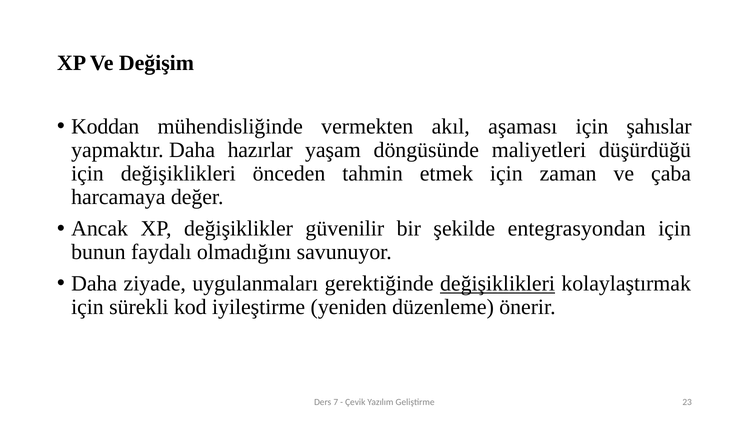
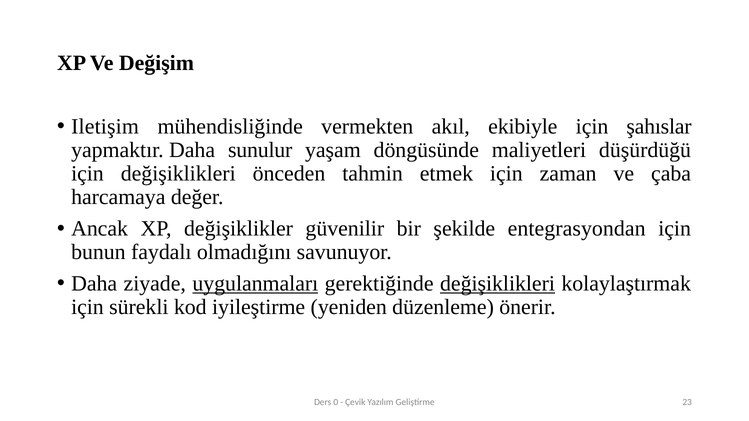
Koddan: Koddan -> Iletişim (105, 127)
aşaması: aşaması -> ekibiyle (523, 127)
hazırlar: hazırlar -> sunulur (260, 150)
uygulanmaları underline: none -> present (255, 284)
7: 7 -> 0 (336, 402)
